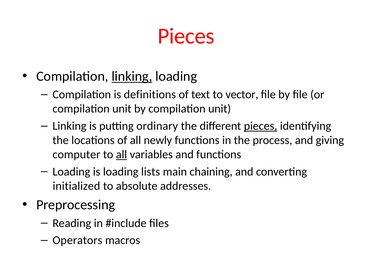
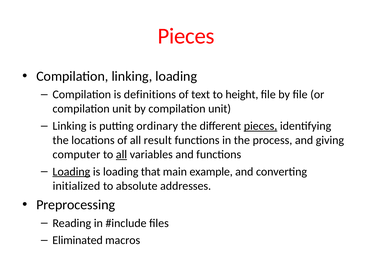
linking underline: present -> none (132, 76)
vector: vector -> height (242, 95)
newly: newly -> result (158, 140)
Loading underline: none -> present (71, 172)
lists: lists -> that (151, 172)
chaining: chaining -> example (211, 172)
Operators: Operators -> Eliminated (78, 240)
